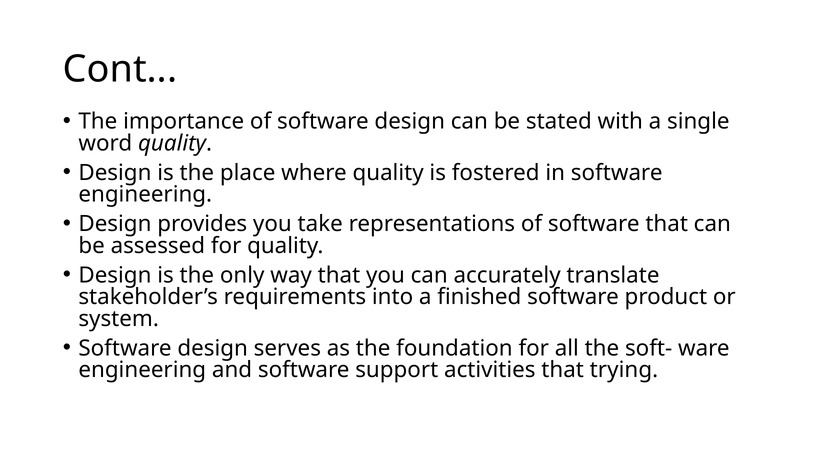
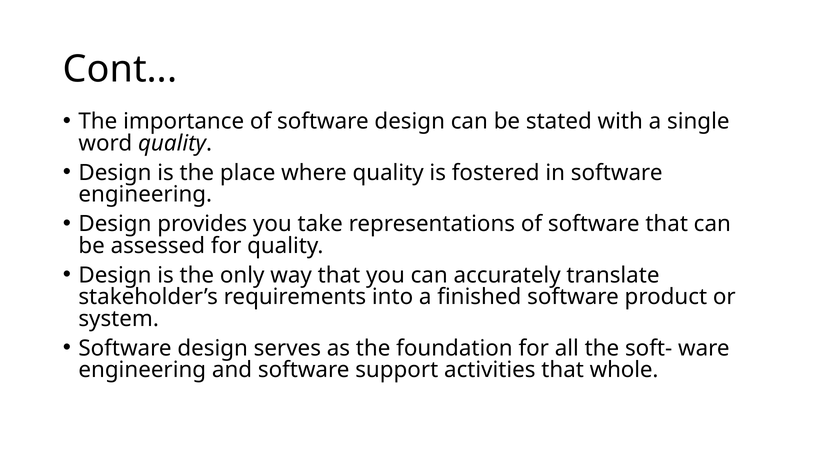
trying: trying -> whole (624, 370)
